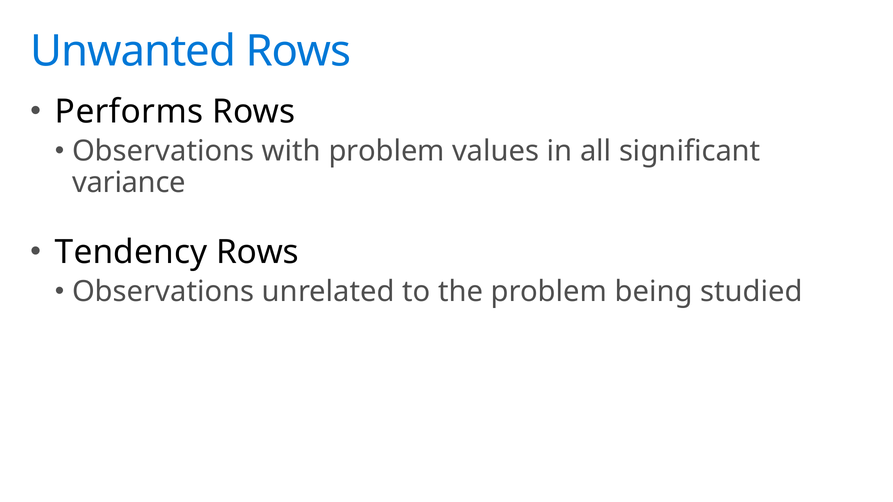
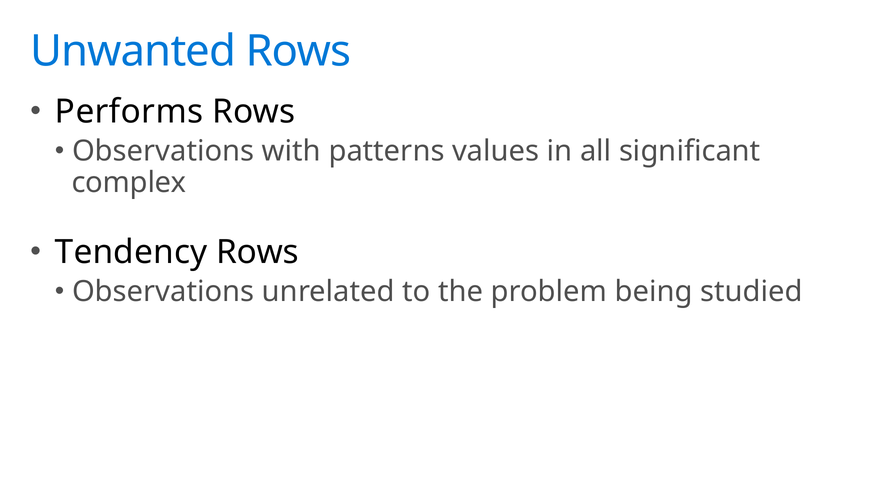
with problem: problem -> patterns (387, 151)
variance: variance -> complex (129, 183)
